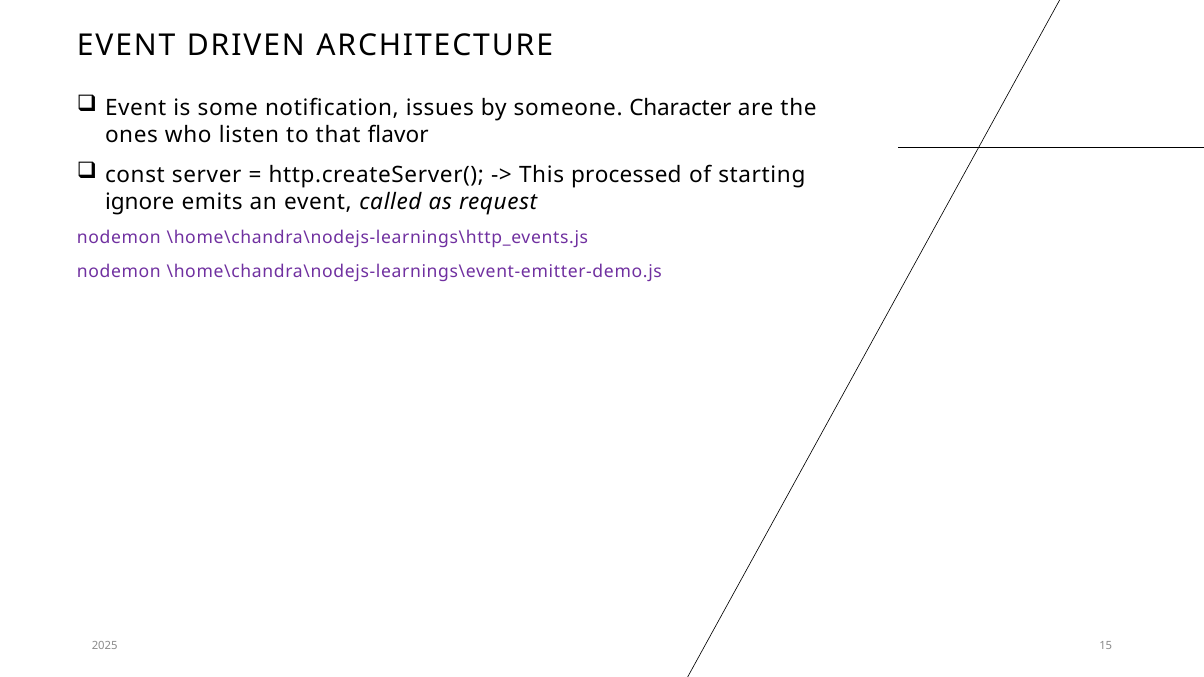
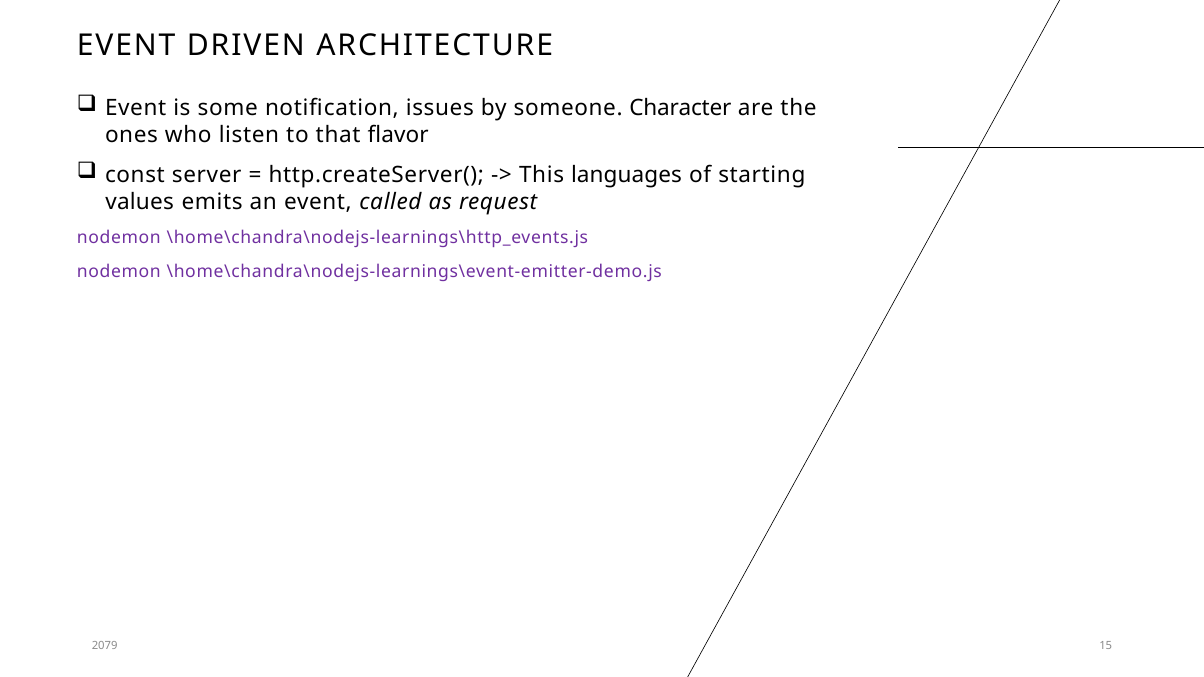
processed: processed -> languages (626, 175)
ignore: ignore -> values (140, 202)
2025: 2025 -> 2079 (105, 646)
